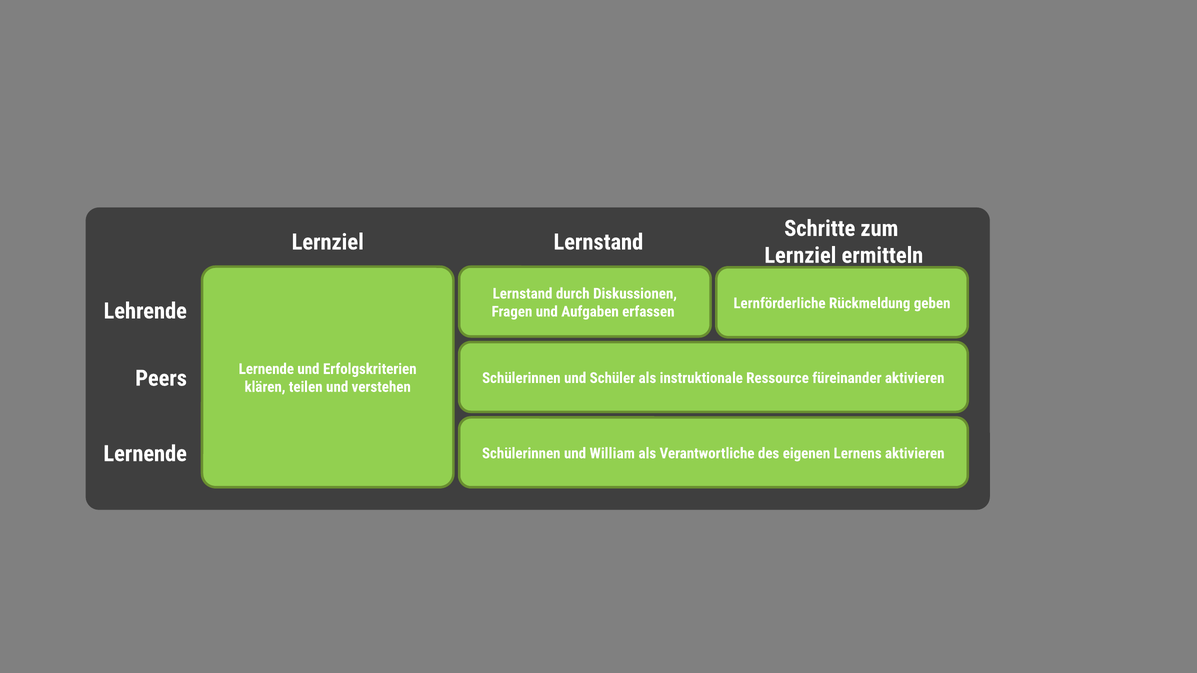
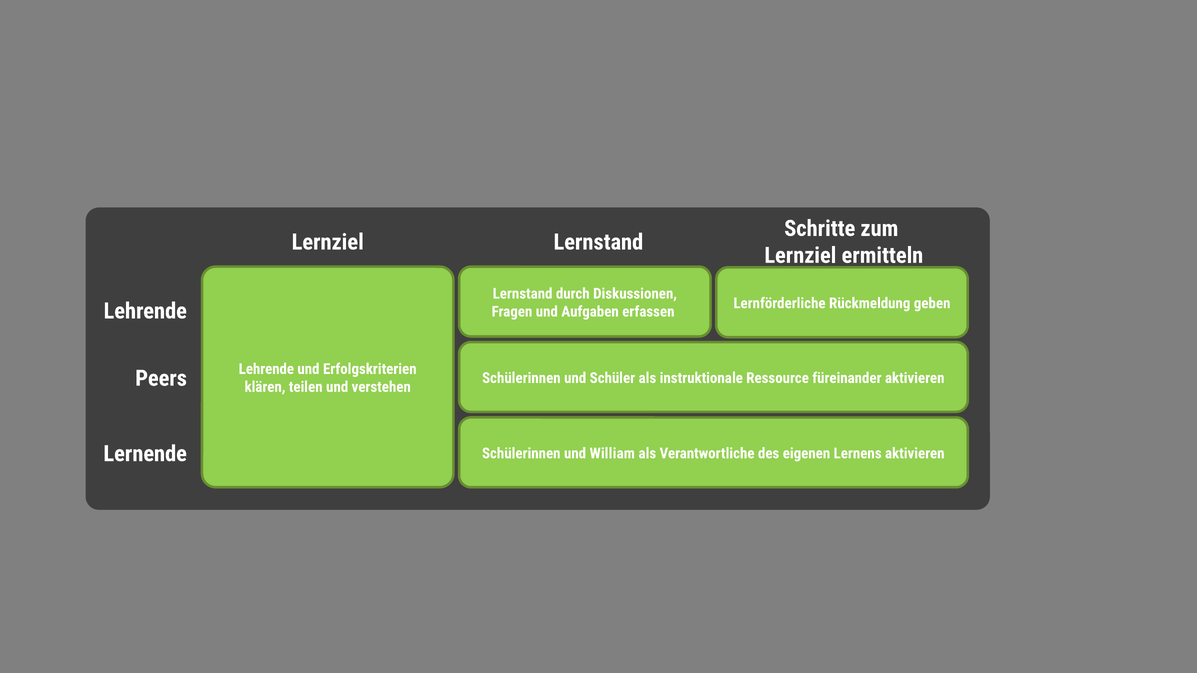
Lernende: Lernende -> Lehrende (266, 369)
